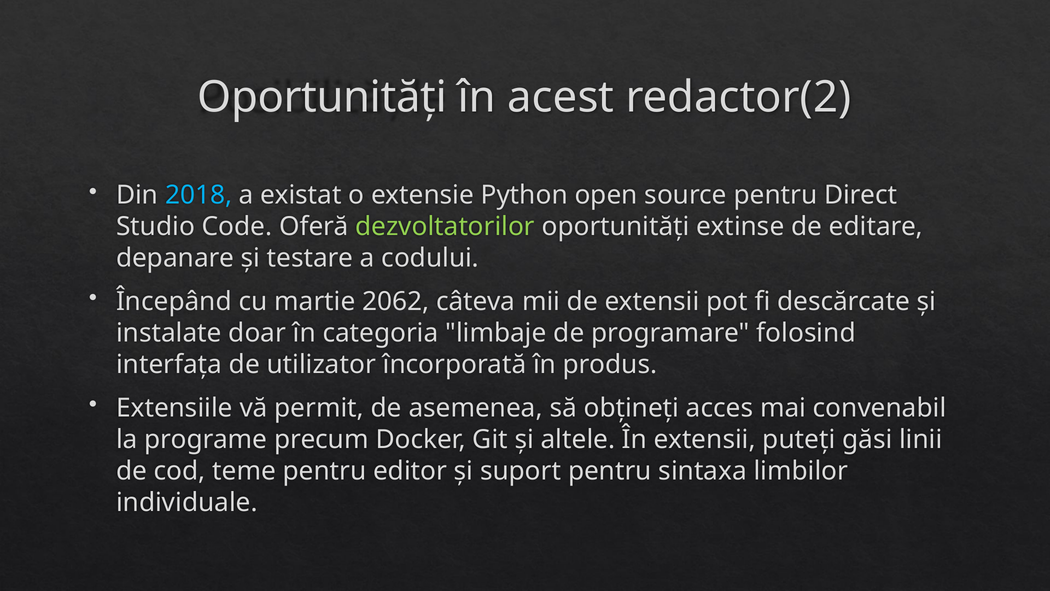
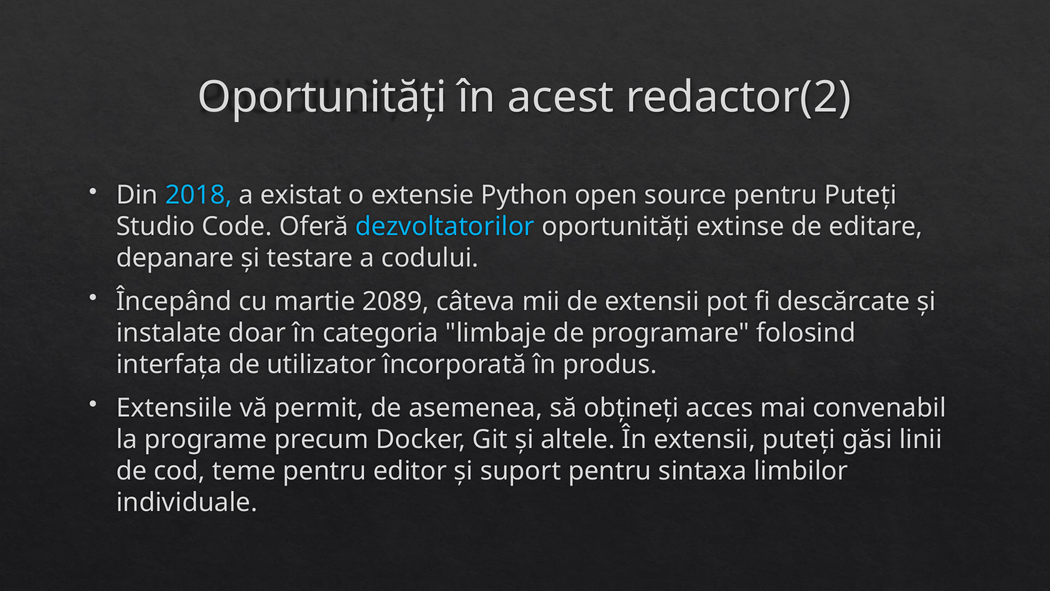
pentru Direct: Direct -> Puteți (861, 195)
dezvoltatorilor colour: light green -> light blue (445, 226)
2062: 2062 -> 2089 (396, 301)
